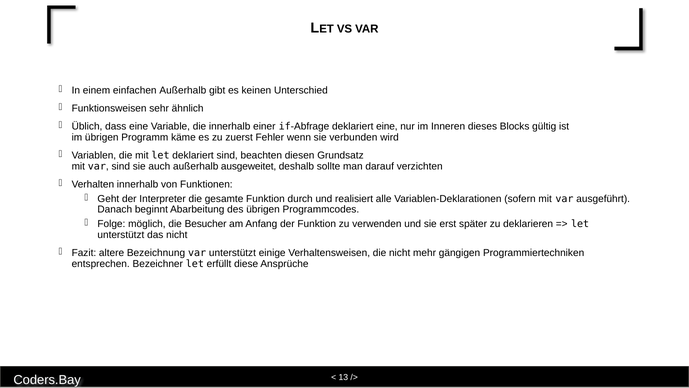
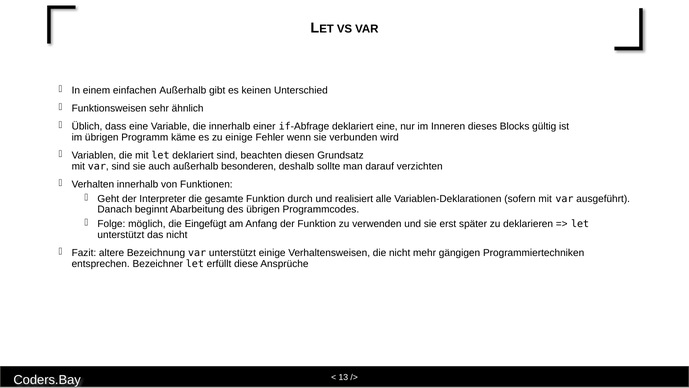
zu zuerst: zuerst -> einige (239, 137)
ausgeweitet: ausgeweitet -> besonderen (249, 166)
Besucher: Besucher -> Eingefügt (206, 224)
